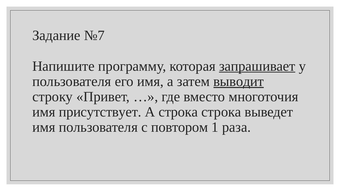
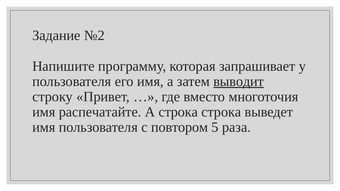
№7: №7 -> №2 (94, 36)
запрашивает underline: present -> none (257, 66)
присутствует: присутствует -> распечатайте (100, 112)
1: 1 -> 5 (215, 127)
